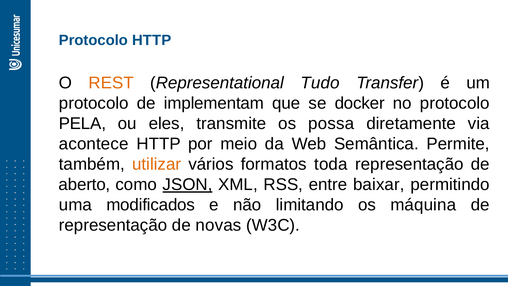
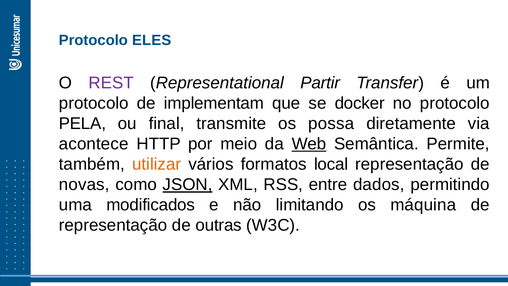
Protocolo HTTP: HTTP -> ELES (152, 40)
REST colour: orange -> purple (111, 83)
Tudo: Tudo -> Partir (320, 83)
eles: eles -> final (167, 124)
Web underline: none -> present (309, 144)
toda: toda -> local (331, 164)
aberto: aberto -> novas (84, 185)
baixar: baixar -> dados (379, 185)
novas: novas -> outras (219, 225)
